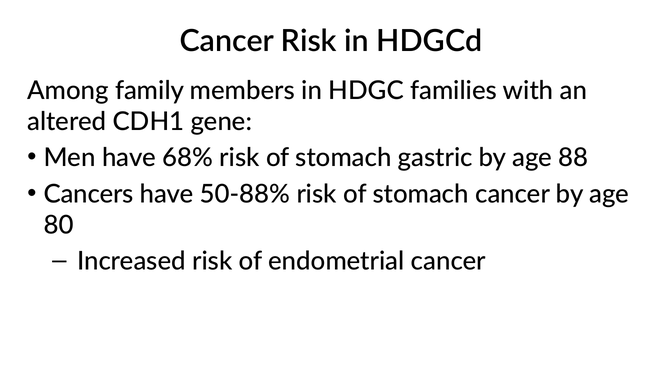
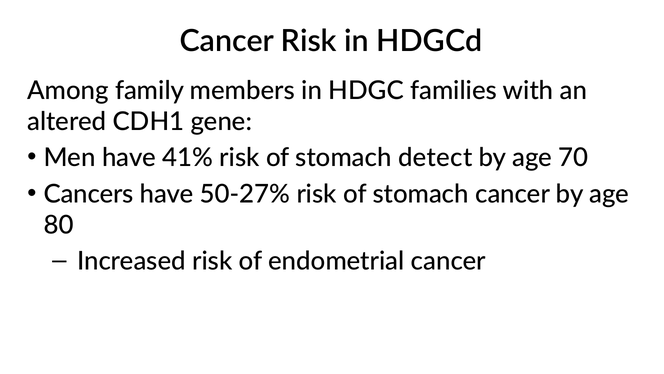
68%: 68% -> 41% (188, 158)
gastric: gastric -> detect (435, 158)
88: 88 -> 70 (573, 158)
50-88%: 50-88% -> 50-27% (245, 194)
